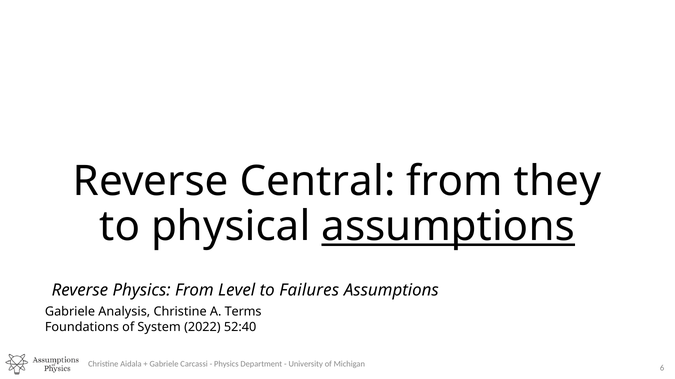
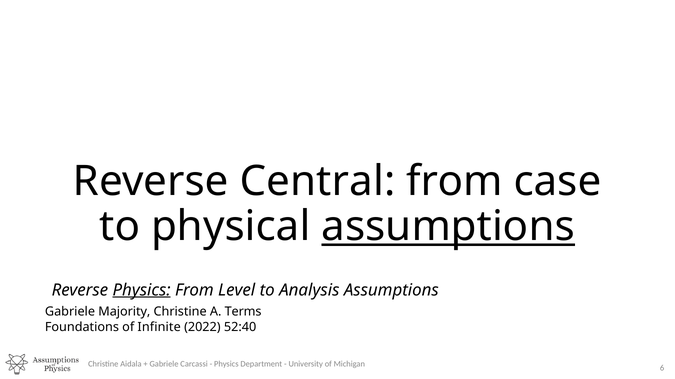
they: they -> case (557, 181)
Physics underline: none -> present (142, 290)
Failures: Failures -> Analysis (309, 290)
Analysis: Analysis -> Majority (124, 312)
System: System -> Infinite (159, 327)
